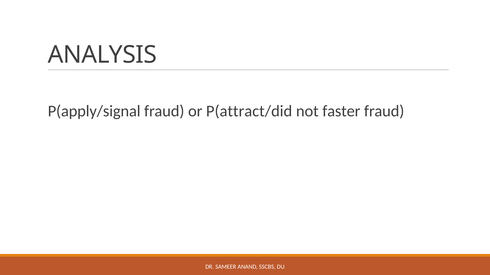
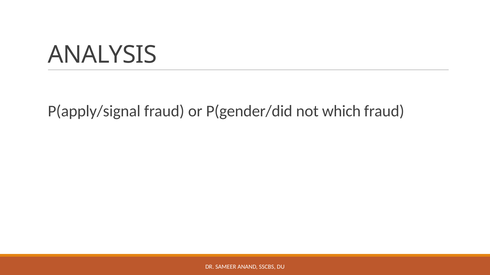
P(attract/did: P(attract/did -> P(gender/did (249, 112)
faster: faster -> which (341, 112)
